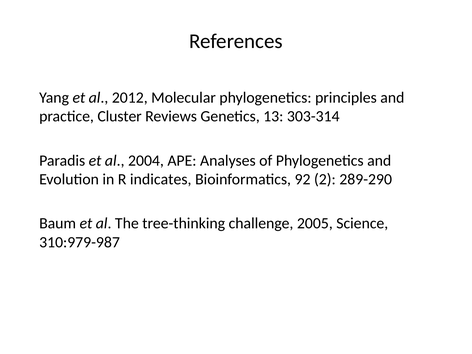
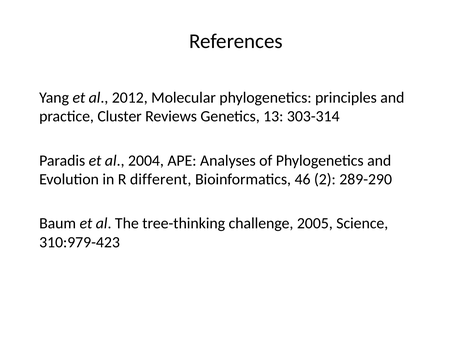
indicates: indicates -> different (161, 179)
92: 92 -> 46 (303, 179)
310:979-987: 310:979-987 -> 310:979-423 (80, 242)
